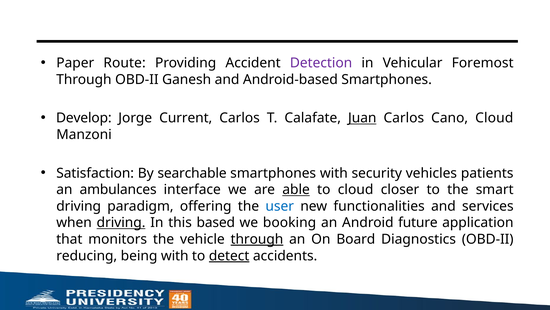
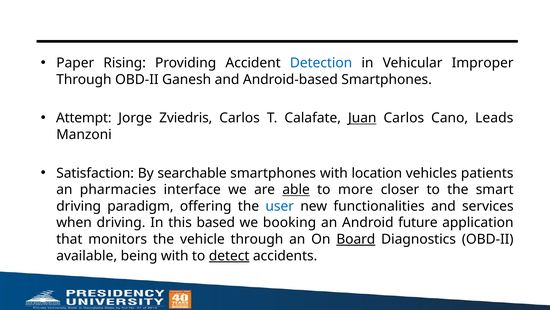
Route: Route -> Rising (125, 63)
Detection colour: purple -> blue (321, 63)
Foremost: Foremost -> Improper (483, 63)
Develop: Develop -> Attempt (84, 118)
Current: Current -> Zviedris (186, 118)
Cano Cloud: Cloud -> Leads (494, 118)
security: security -> location (377, 173)
ambulances: ambulances -> pharmacies (118, 189)
to cloud: cloud -> more (356, 189)
driving underline: present -> none (121, 222)
through underline: present -> none (257, 239)
Board underline: none -> present (356, 239)
reducing: reducing -> available (87, 255)
